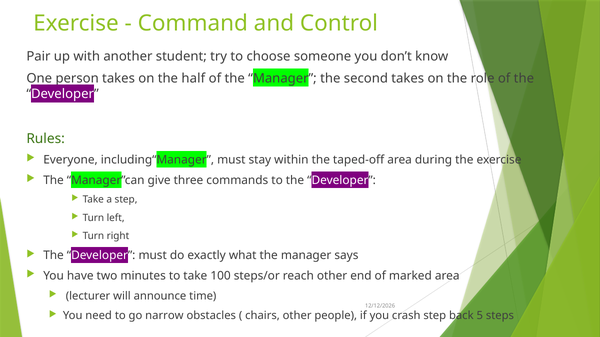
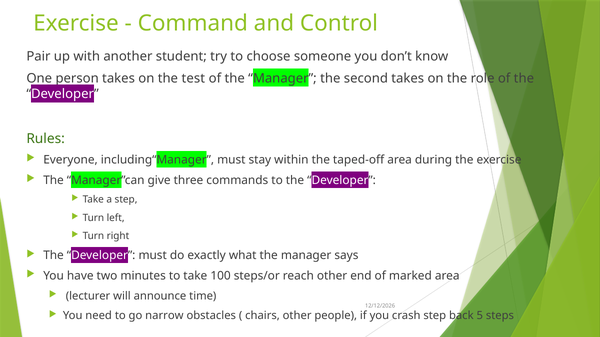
half: half -> test (193, 79)
